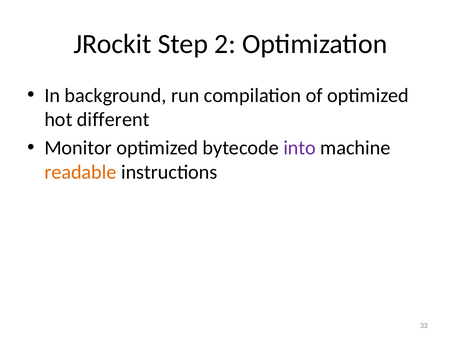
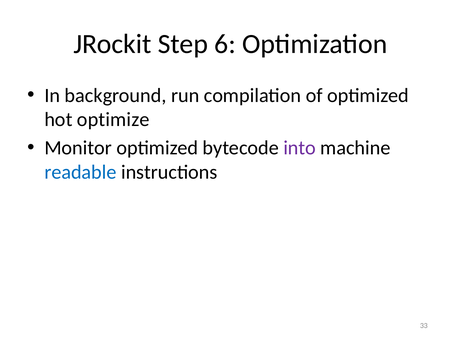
2: 2 -> 6 (225, 44)
different: different -> optimize (113, 120)
readable colour: orange -> blue (80, 172)
